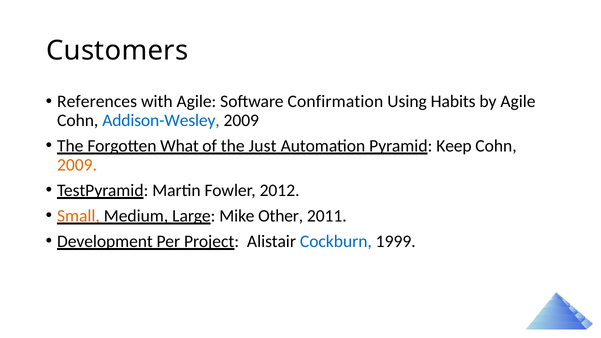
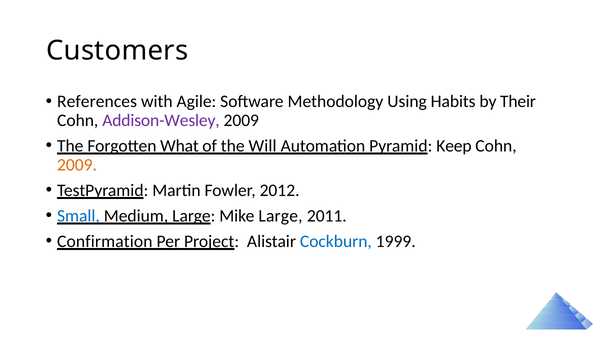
Confirmation: Confirmation -> Methodology (335, 102)
by Agile: Agile -> Their (518, 102)
Addison-Wesley colour: blue -> purple (161, 121)
Just: Just -> Will (263, 146)
Small colour: orange -> blue (78, 216)
Mike Other: Other -> Large (281, 216)
Development: Development -> Confirmation (105, 242)
